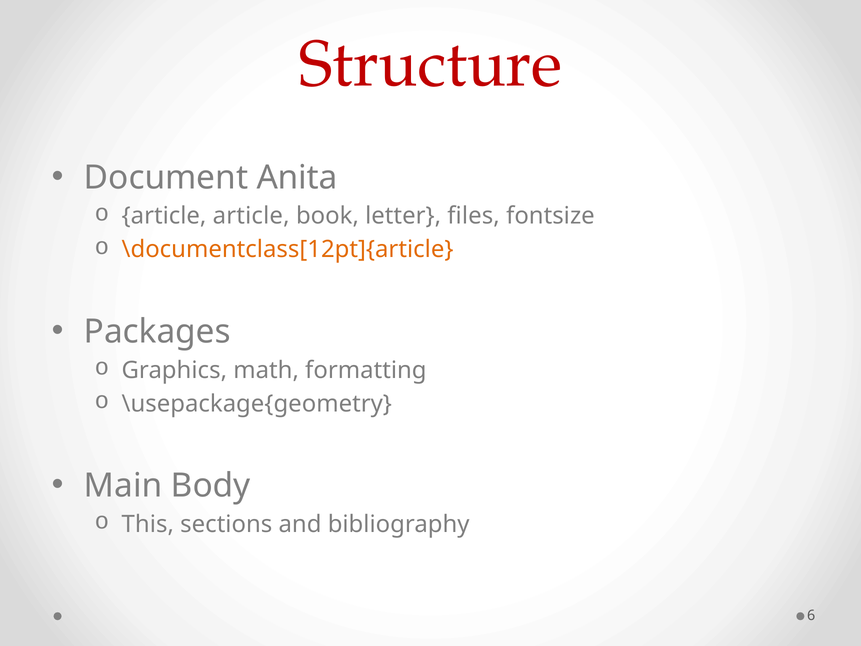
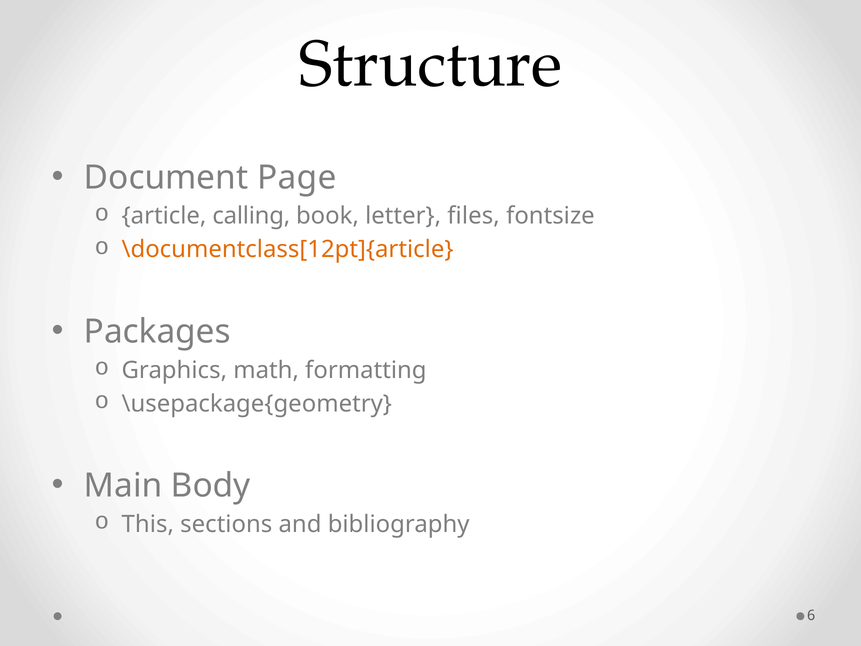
Structure colour: red -> black (430, 64)
Anita: Anita -> Page (297, 177)
article article: article -> calling (251, 216)
